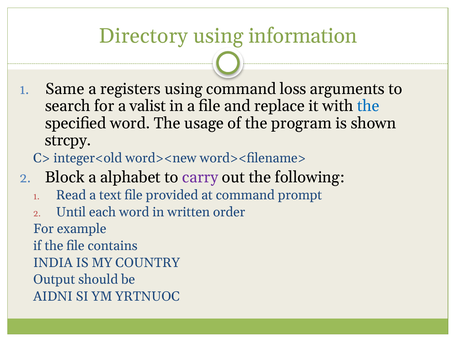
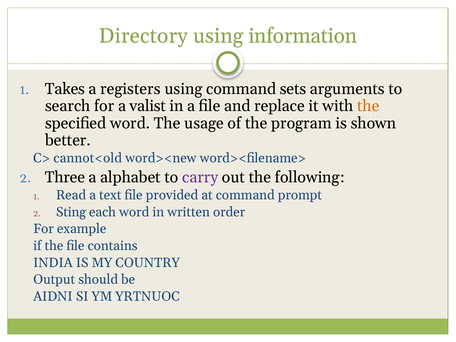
Same: Same -> Takes (65, 89)
loss: loss -> sets (293, 89)
the colour: blue -> orange (368, 106)
strcpy: strcpy -> better (68, 140)
integer<old: integer<old -> cannot<old (88, 158)
Block: Block -> Three (65, 177)
Until: Until -> Sting (71, 212)
